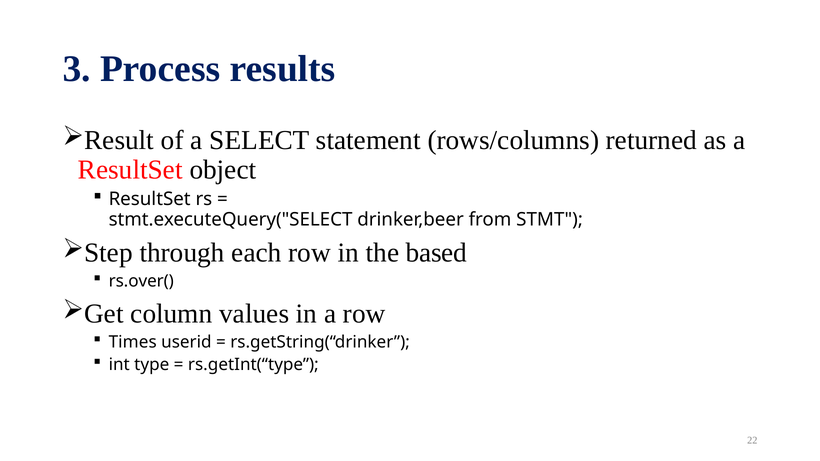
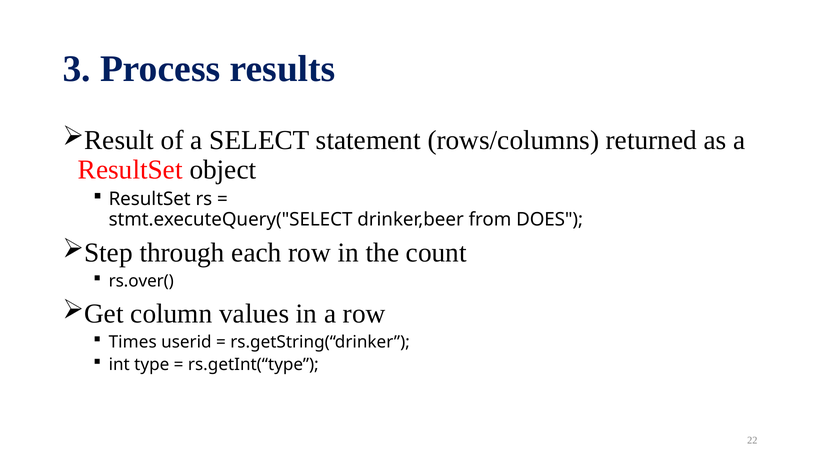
STMT: STMT -> DOES (550, 219)
based: based -> count (436, 253)
